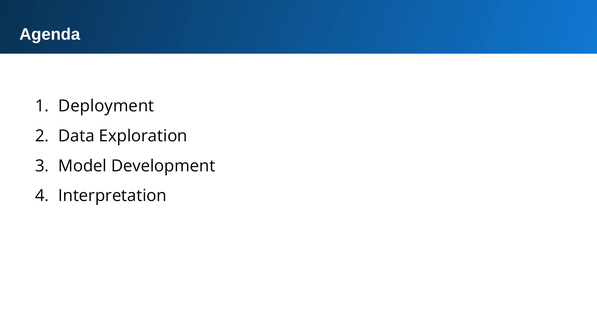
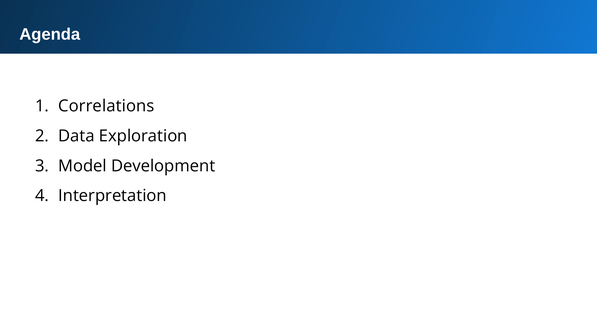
Deployment: Deployment -> Correlations (106, 106)
